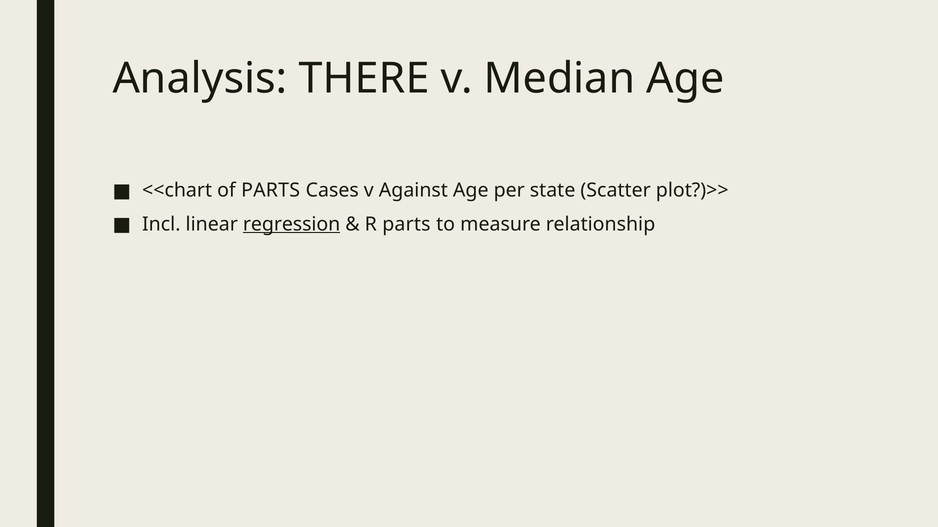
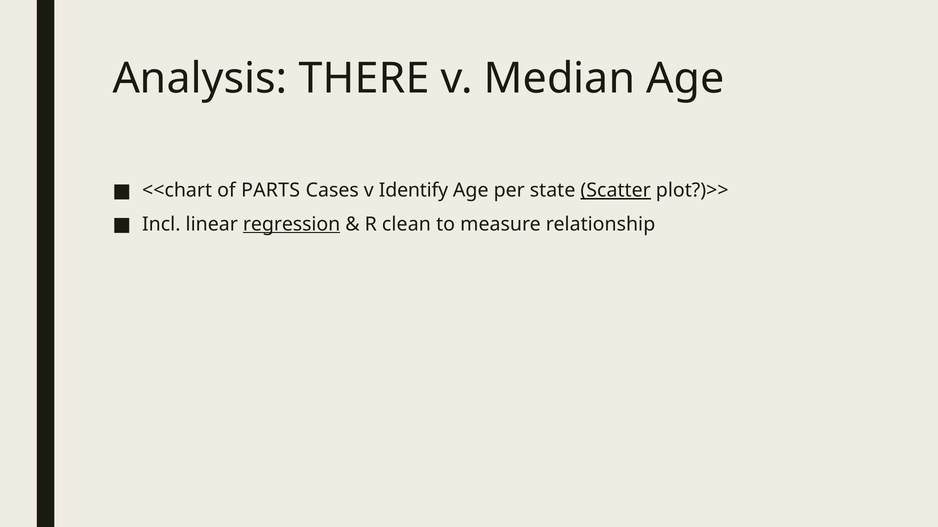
Against: Against -> Identify (413, 191)
Scatter underline: none -> present (616, 191)
R parts: parts -> clean (406, 224)
